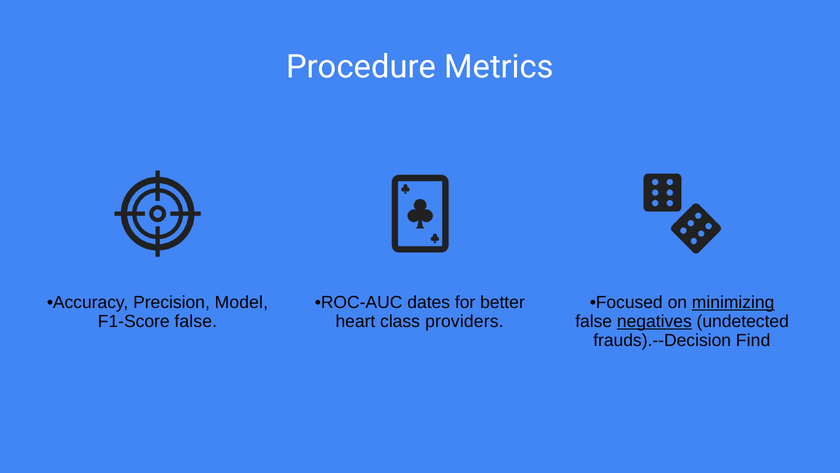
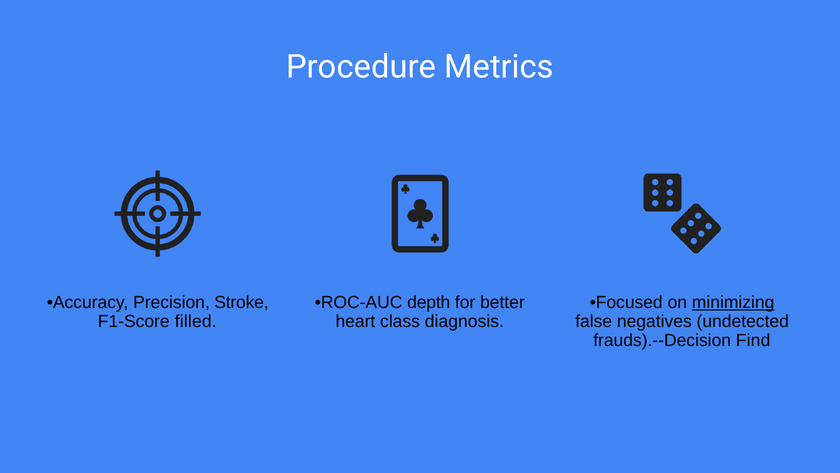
Model: Model -> Stroke (241, 302)
dates: dates -> depth (429, 302)
F1-Score false: false -> filled (196, 321)
providers: providers -> diagnosis (464, 321)
negatives underline: present -> none (654, 321)
